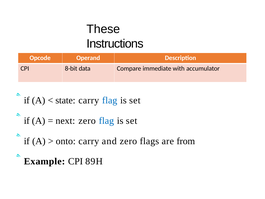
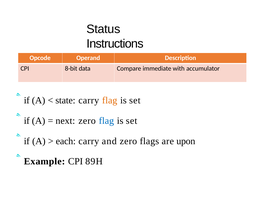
These: These -> Status (103, 29)
flag colour: blue -> orange (110, 100)
onto: onto -> each (66, 141)
from: from -> upon (186, 141)
